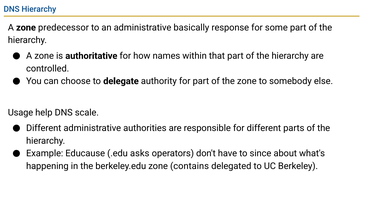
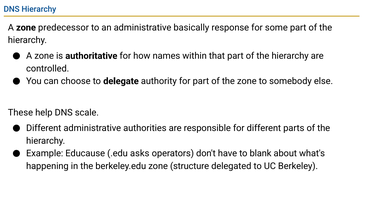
Usage: Usage -> These (20, 112)
since: since -> blank (261, 153)
contains: contains -> structure (190, 166)
